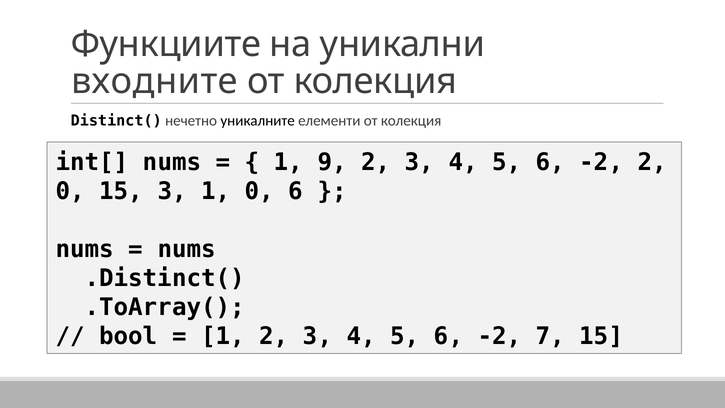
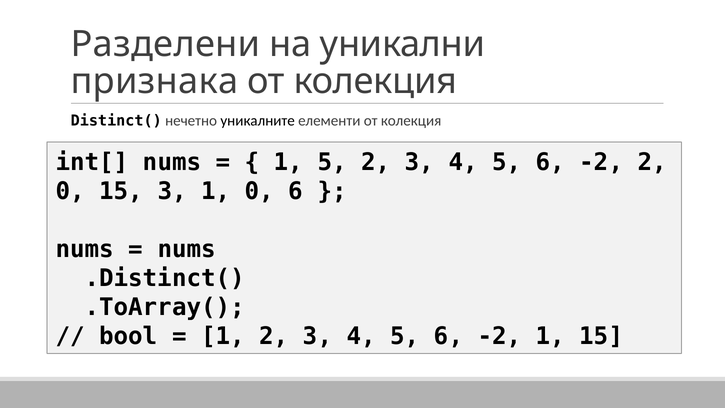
Функциите: Функциите -> Разделени (166, 44)
входните: входните -> признака (154, 81)
1 9: 9 -> 5 (332, 162)
-2 7: 7 -> 1 (550, 336)
